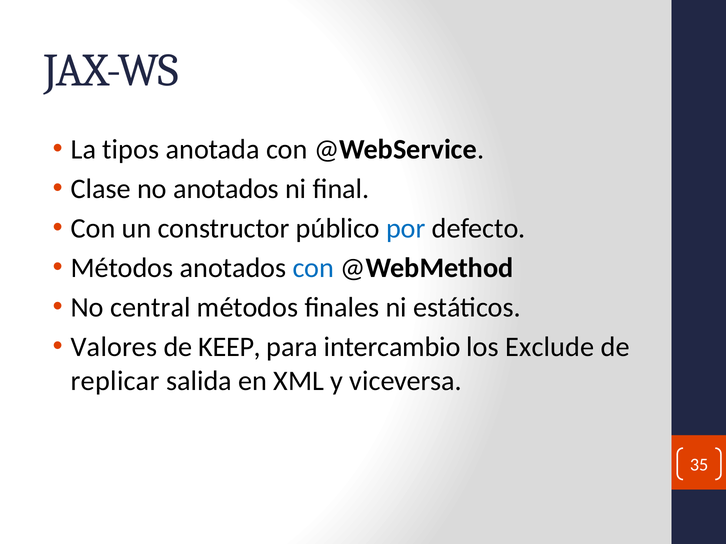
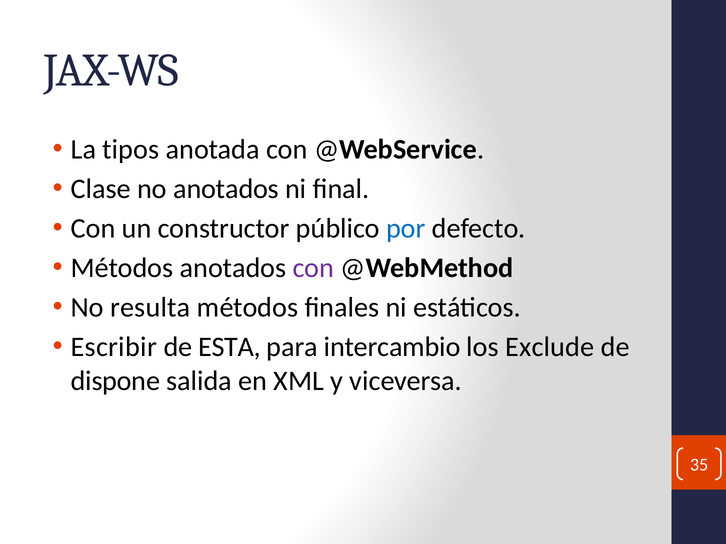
con colour: blue -> purple (313, 268)
central: central -> resulta (150, 308)
Valores: Valores -> Escribir (114, 347)
KEEP: KEEP -> ESTA (230, 347)
replicar: replicar -> dispone (115, 381)
